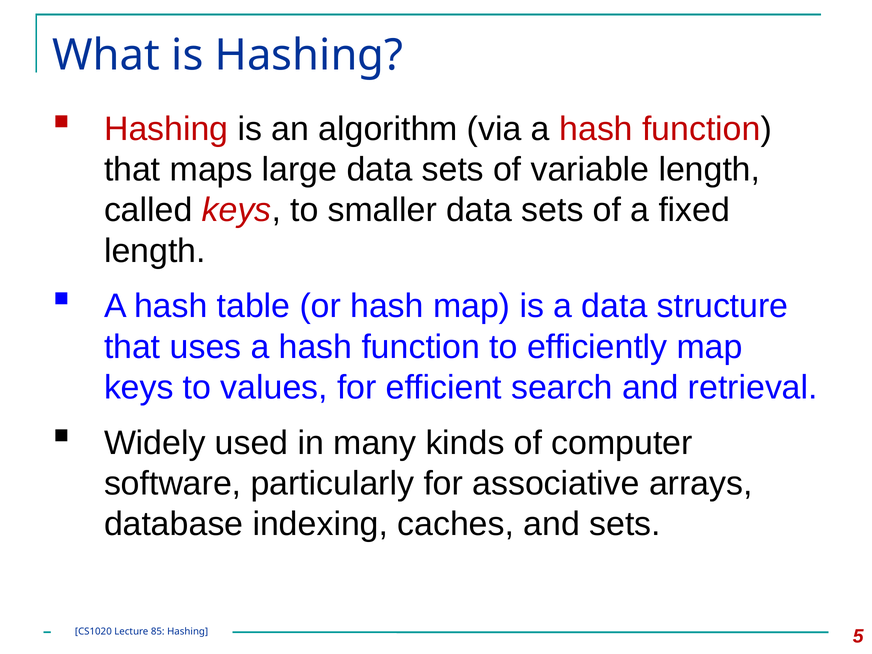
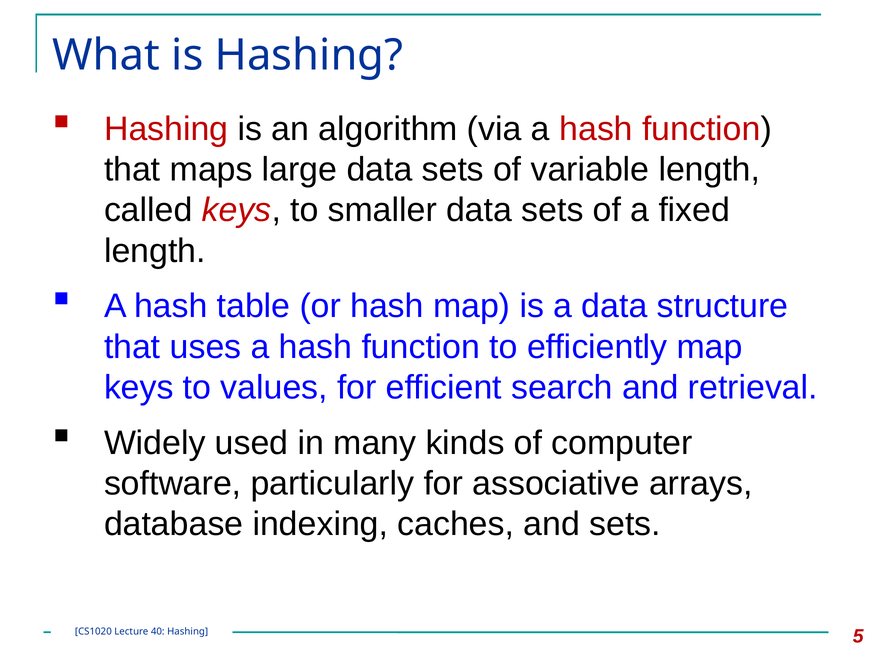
85: 85 -> 40 (158, 631)
